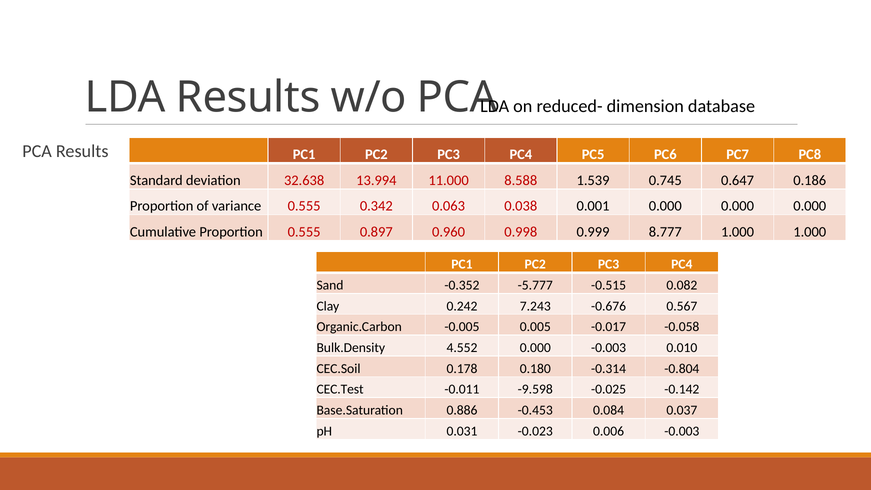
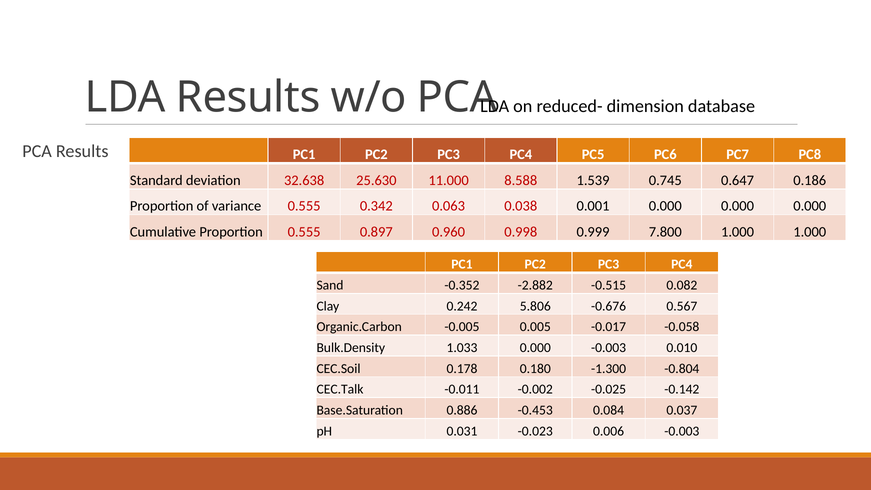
13.994: 13.994 -> 25.630 (376, 180)
8.777: 8.777 -> 7.800 (665, 232)
-5.777: -5.777 -> -2.882 (535, 285)
7.243: 7.243 -> 5.806 (535, 306)
4.552: 4.552 -> 1.033 (462, 348)
-0.314: -0.314 -> -1.300 (609, 369)
CEC.Test: CEC.Test -> CEC.Talk (340, 389)
-9.598: -9.598 -> -0.002 (535, 389)
